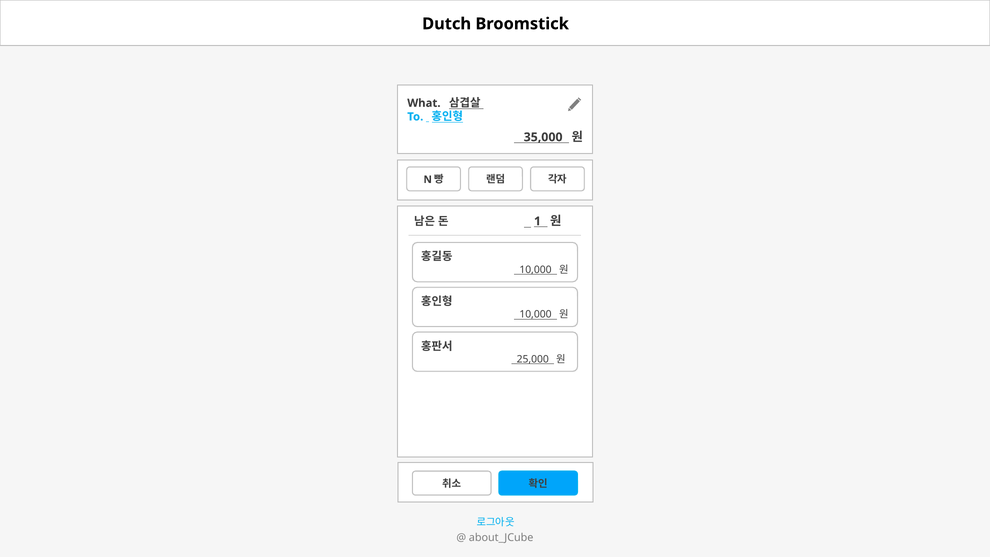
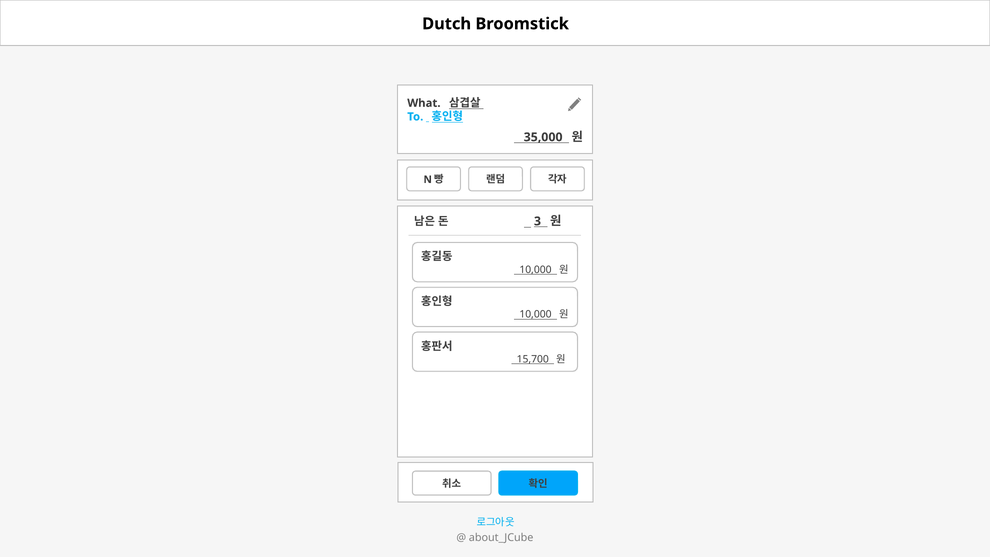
1: 1 -> 3 (538, 221)
25,000: 25,000 -> 15,700 (533, 359)
